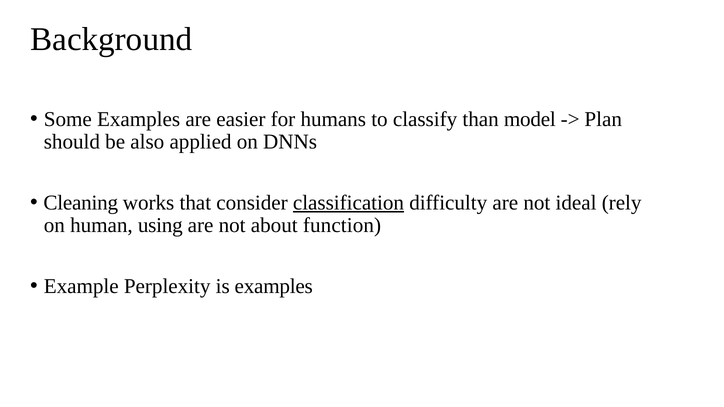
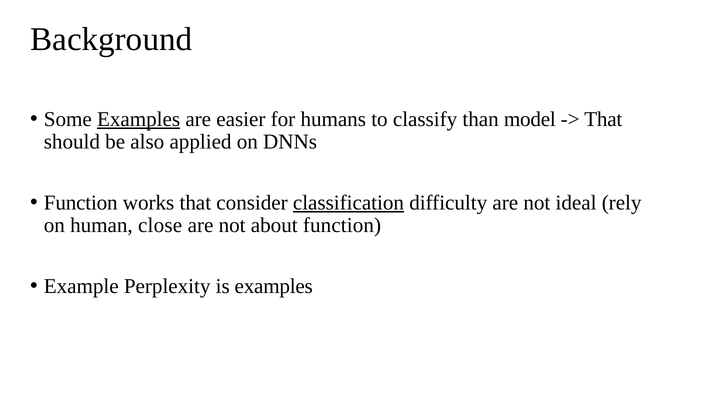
Examples underline: none -> present (139, 119)
Plan: Plan -> That (603, 119)
Cleaning: Cleaning -> Function (81, 203)
using: using -> close (160, 226)
